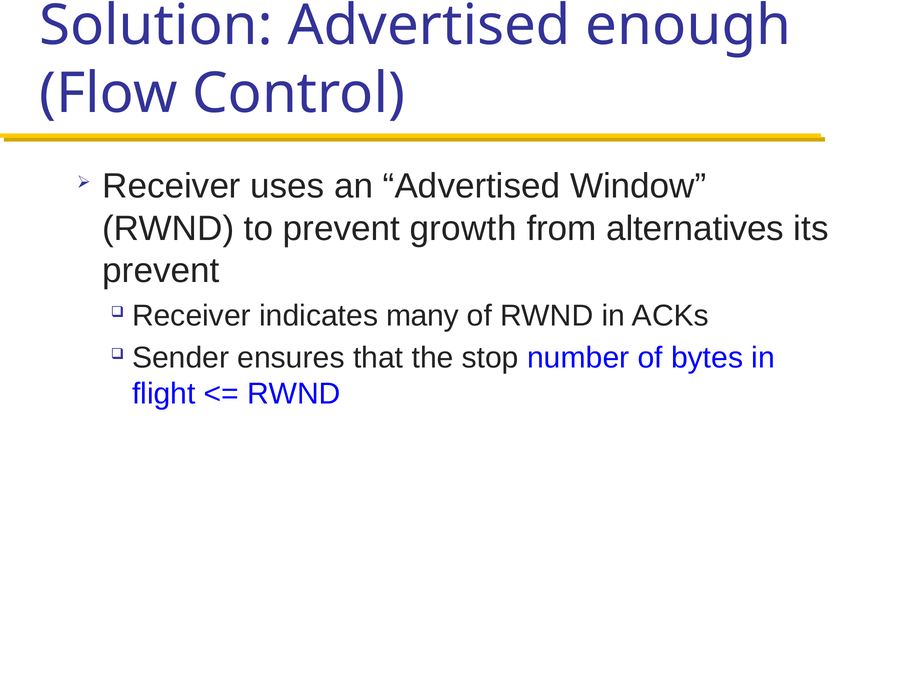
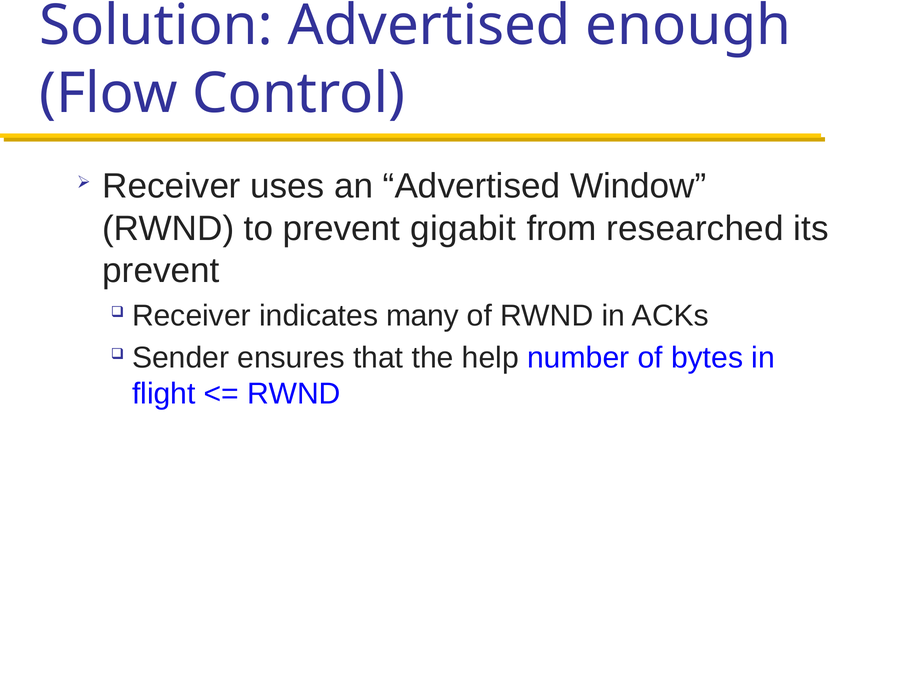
growth: growth -> gigabit (463, 229)
alternatives: alternatives -> researched (695, 229)
stop: stop -> help (490, 358)
